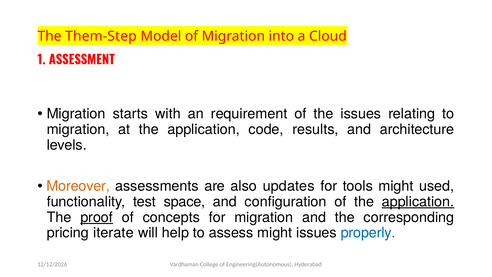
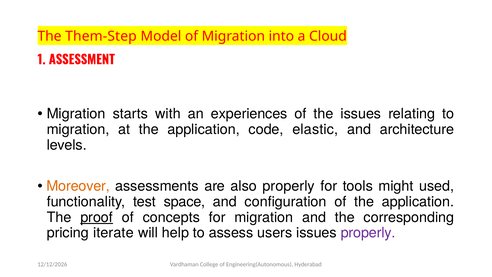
requirement: requirement -> experiences (249, 114)
results: results -> elastic (315, 129)
also updates: updates -> properly (289, 186)
application underline: present -> none (418, 202)
assess might: might -> users (275, 233)
properly colour: blue -> purple (368, 233)
